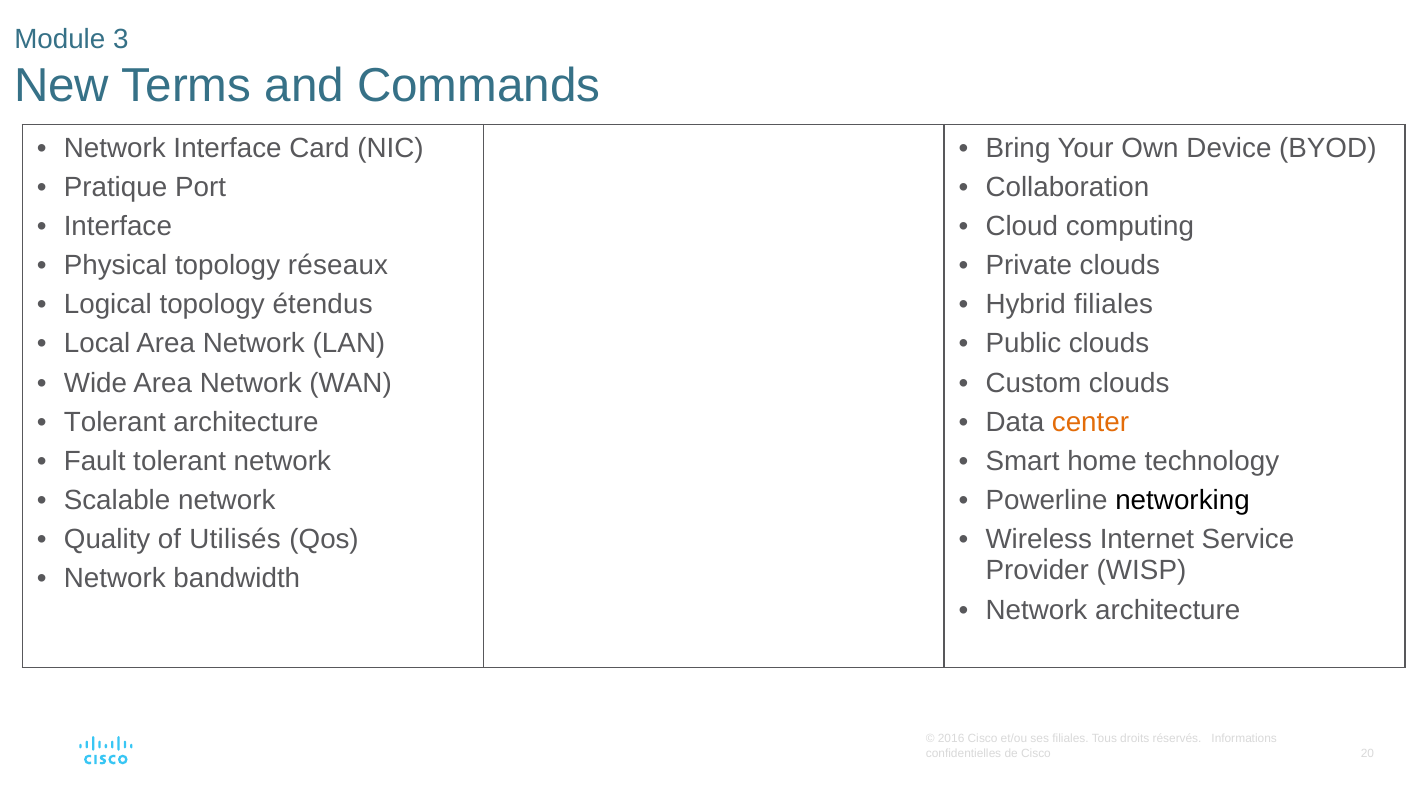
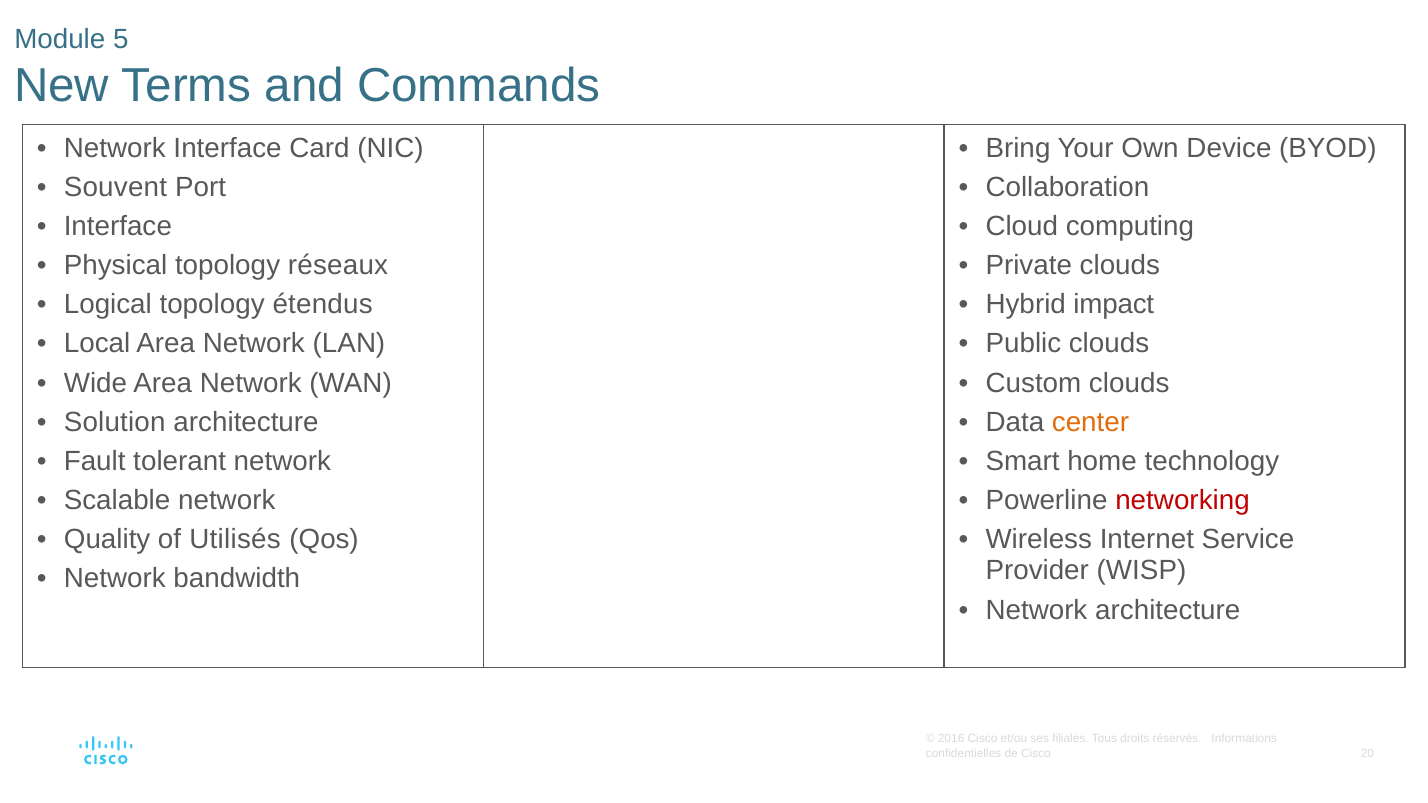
3: 3 -> 5 (121, 39)
Pratique: Pratique -> Souvent (115, 187)
Hybrid filiales: filiales -> impact (1114, 305)
Tolerant: Tolerant -> Solution (115, 422)
networking colour: black -> red (1183, 501)
